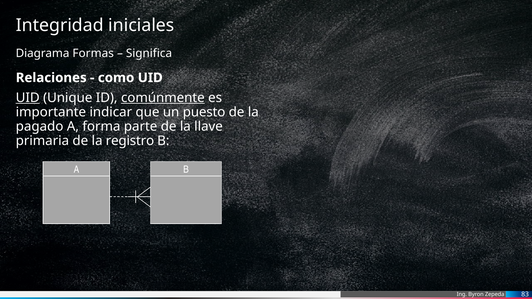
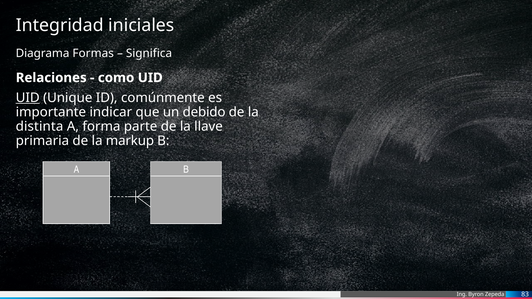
comúnmente underline: present -> none (163, 98)
puesto: puesto -> debido (204, 112)
pagado: pagado -> distinta (40, 126)
registro: registro -> markup (130, 141)
